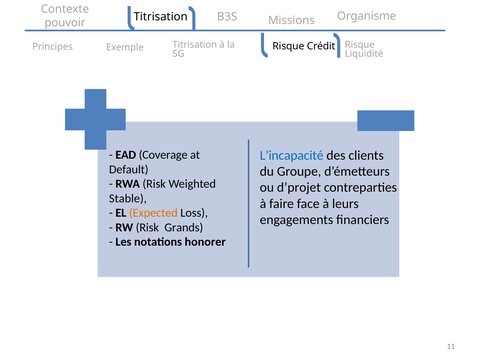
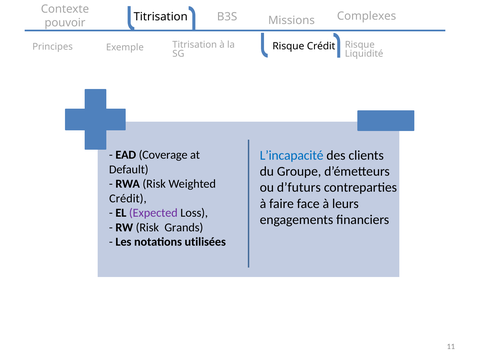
Organisme: Organisme -> Complexes (367, 16)
d’projet: d’projet -> d’futurs (299, 188)
Stable: Stable -> Crédit (128, 198)
Expected colour: orange -> purple (153, 213)
honorer: honorer -> utilisées (205, 242)
